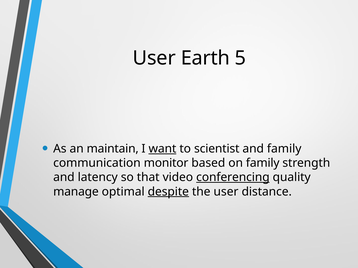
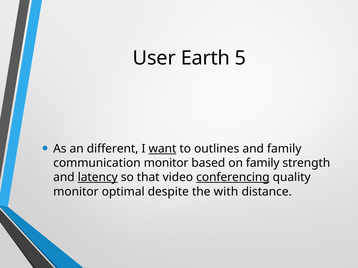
maintain: maintain -> different (113, 149)
scientist: scientist -> outlines (217, 149)
latency underline: none -> present (98, 178)
manage: manage -> monitor (76, 192)
despite underline: present -> none (168, 192)
the user: user -> with (226, 192)
